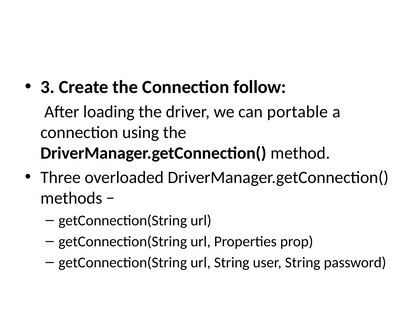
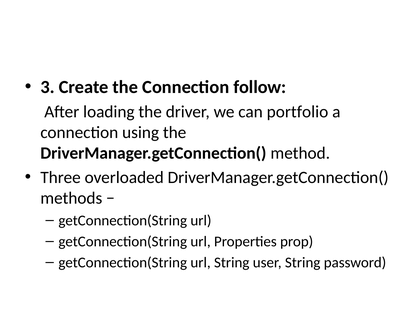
portable: portable -> portfolio (297, 112)
